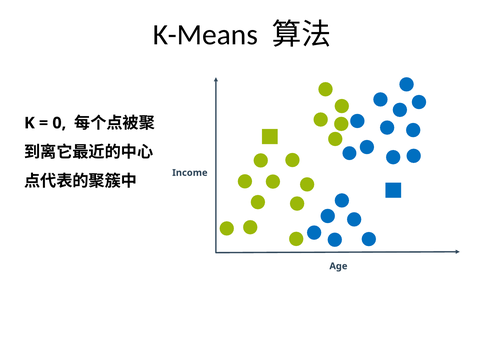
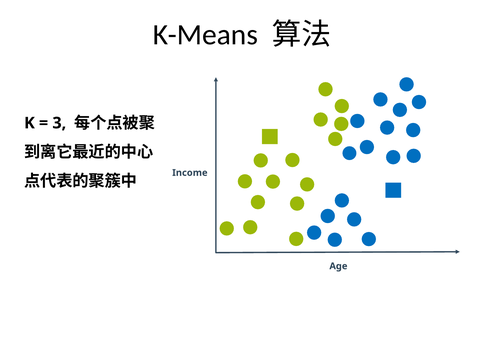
0: 0 -> 3 (59, 123)
